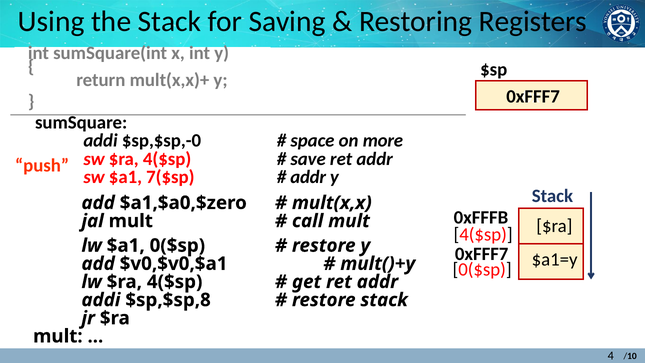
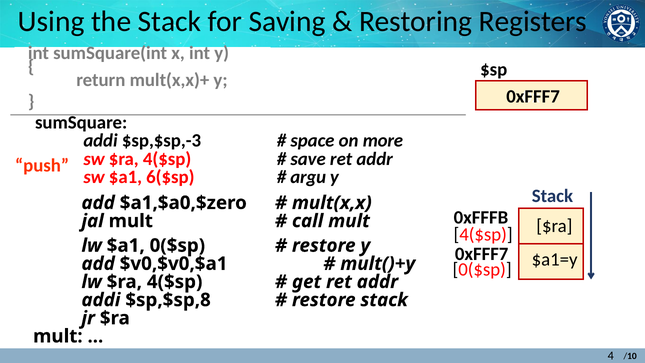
$sp,$sp,-0: $sp,$sp,-0 -> $sp,$sp,-3 (161, 141)
7($sp: 7($sp -> 6($sp (170, 177)
addr: addr -> argu (308, 177)
